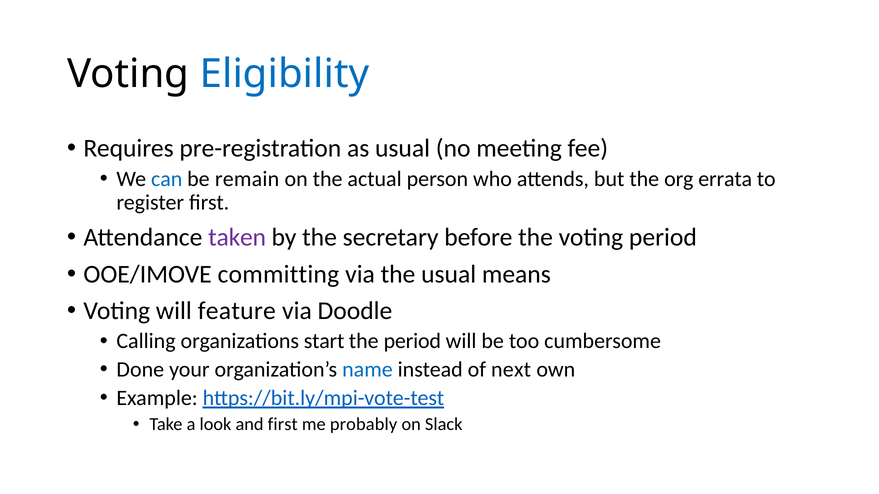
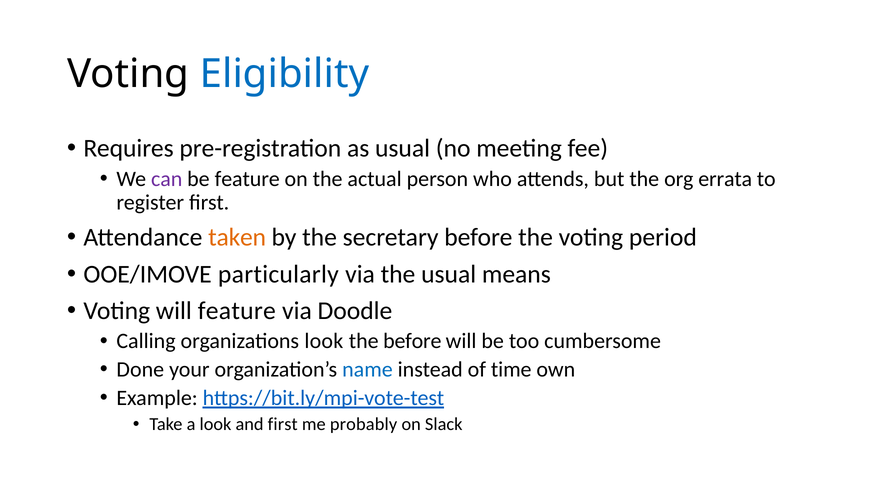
can colour: blue -> purple (167, 179)
be remain: remain -> feature (247, 179)
taken colour: purple -> orange (237, 237)
committing: committing -> particularly (278, 274)
organizations start: start -> look (324, 341)
the period: period -> before (412, 341)
next: next -> time (511, 370)
